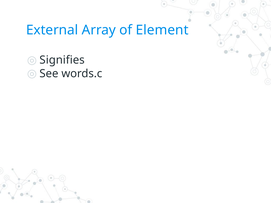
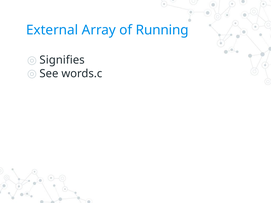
Element: Element -> Running (162, 30)
